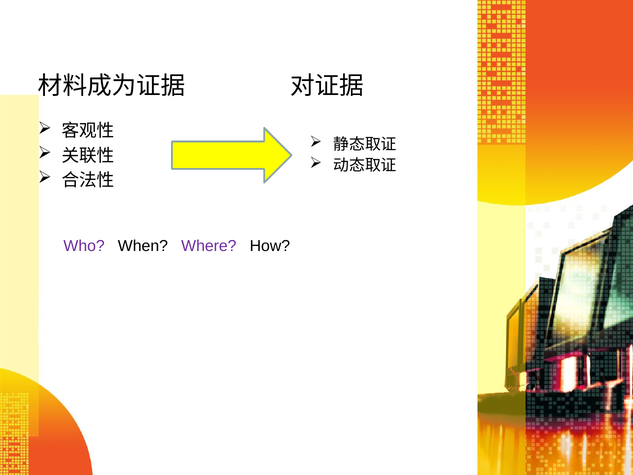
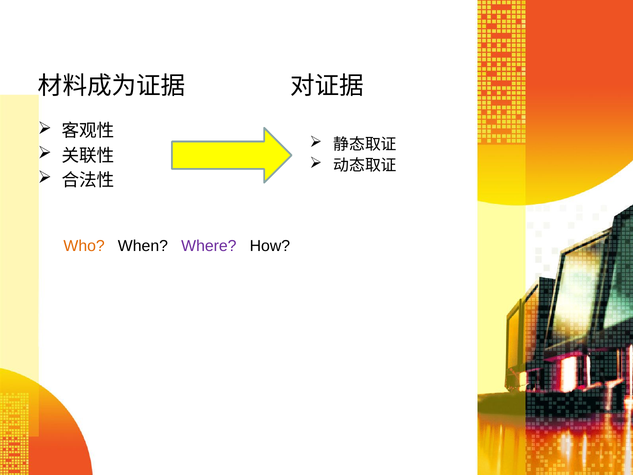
Who colour: purple -> orange (84, 246)
